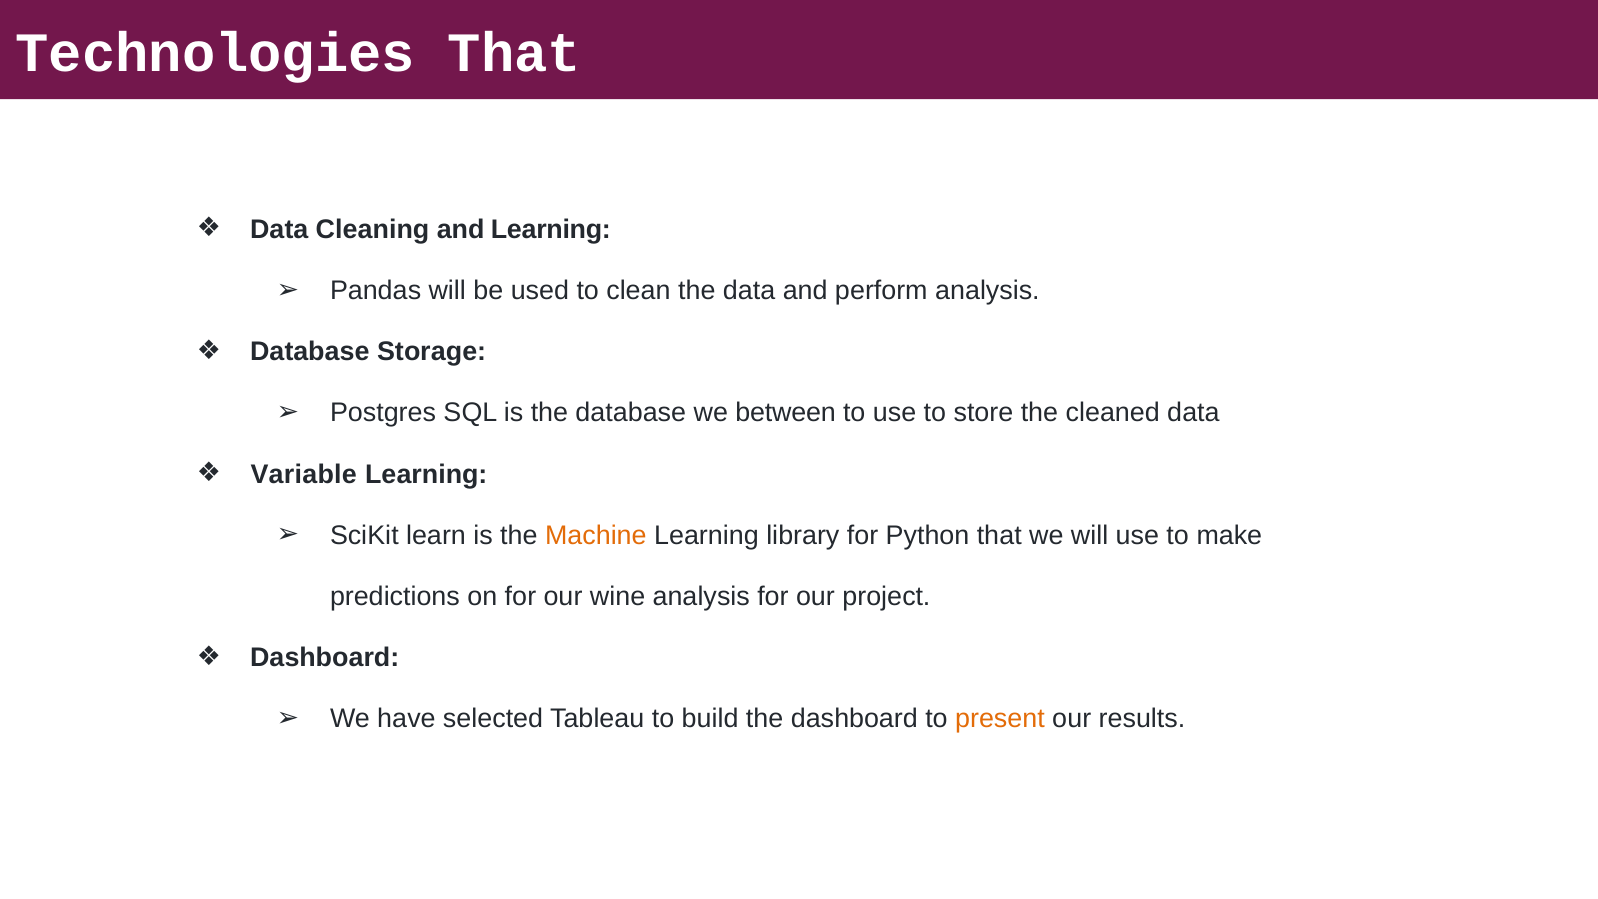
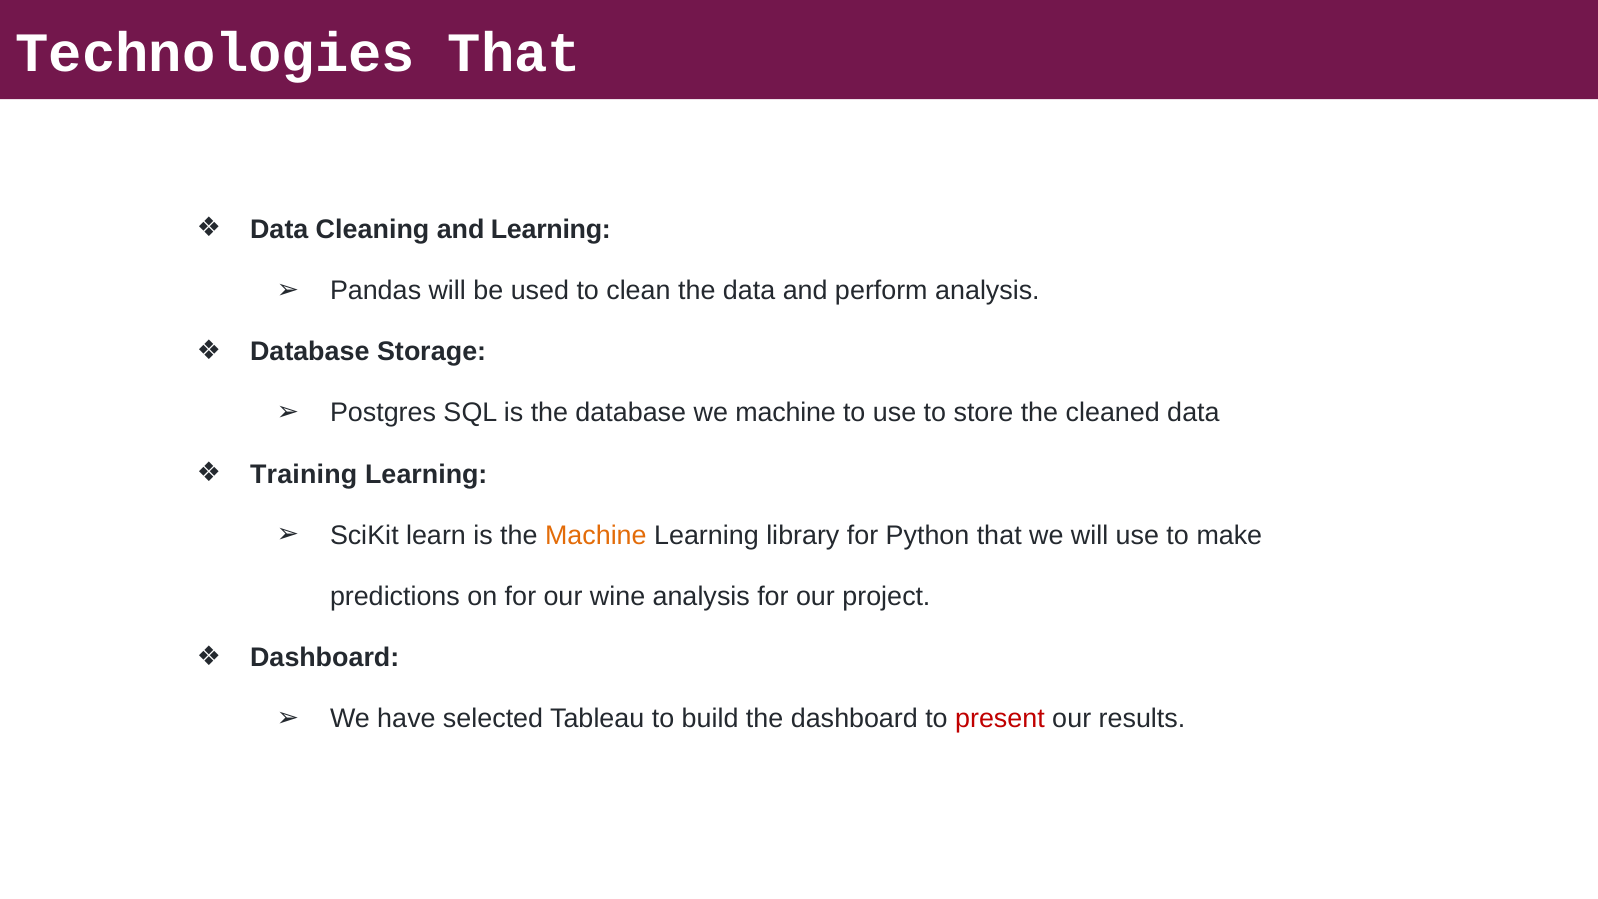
we between: between -> machine (786, 413)
Variable: Variable -> Training (304, 474)
present colour: orange -> red (1000, 719)
